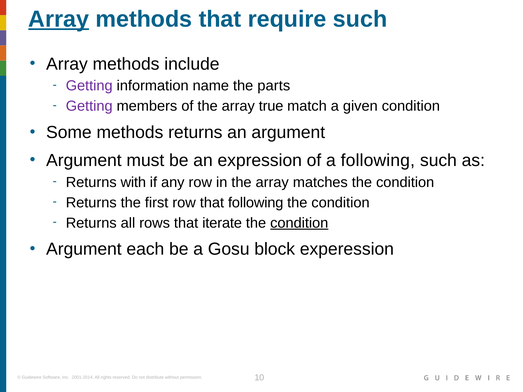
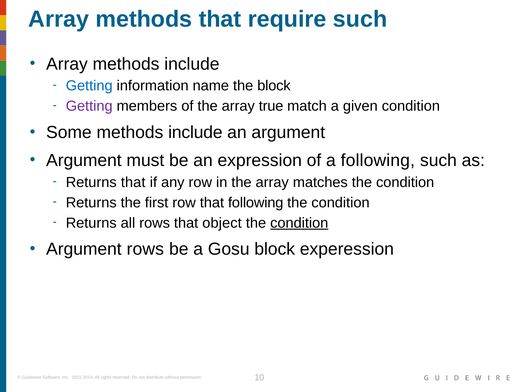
Array underline: present -> none (59, 19)
Getting colour: purple -> blue (89, 86)
the parts: parts -> block (274, 86)
Some methods returns: returns -> include (195, 133)
Returns with: with -> that (133, 182)
iterate: iterate -> object (222, 223)
Argument each: each -> rows (145, 249)
